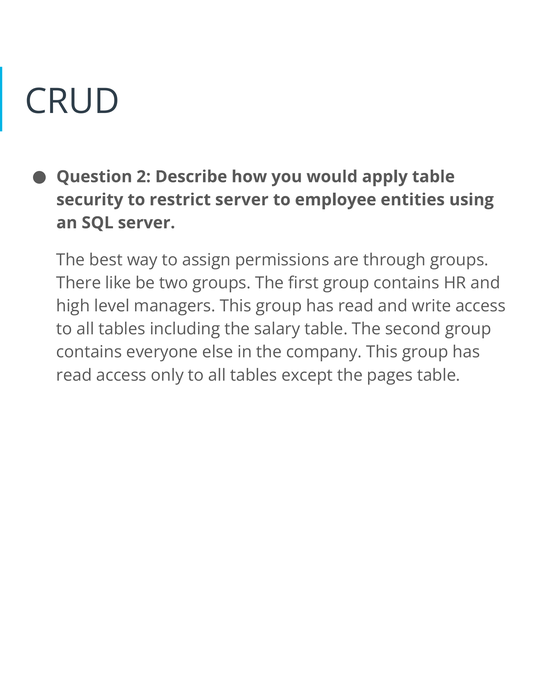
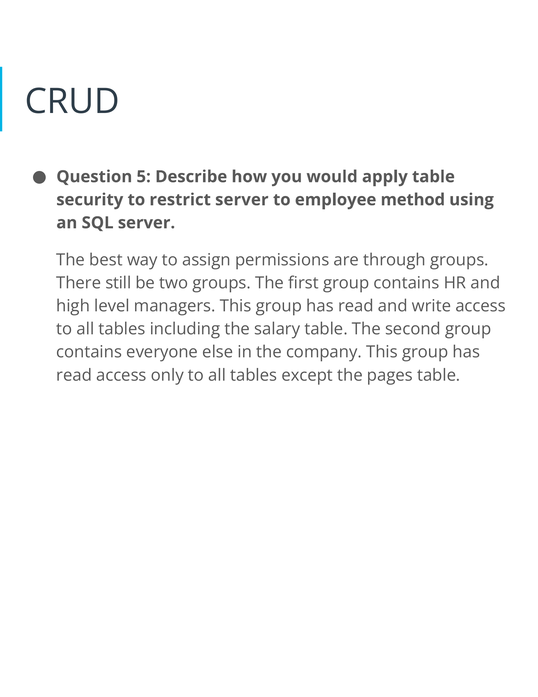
2: 2 -> 5 (144, 176)
entities: entities -> method (413, 200)
like: like -> still (118, 283)
